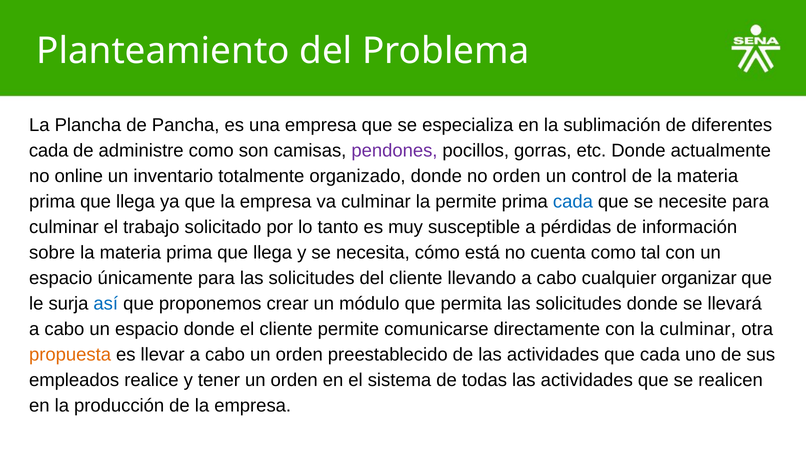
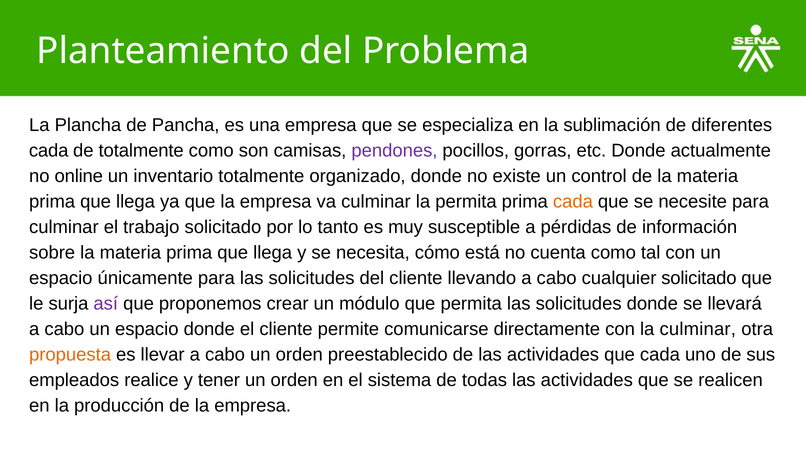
de administre: administre -> totalmente (141, 150)
no orden: orden -> existe (517, 176)
la permite: permite -> permita (466, 201)
cada colour: blue -> orange (573, 201)
cualquier organizar: organizar -> solicitado (699, 278)
así colour: blue -> purple (106, 303)
